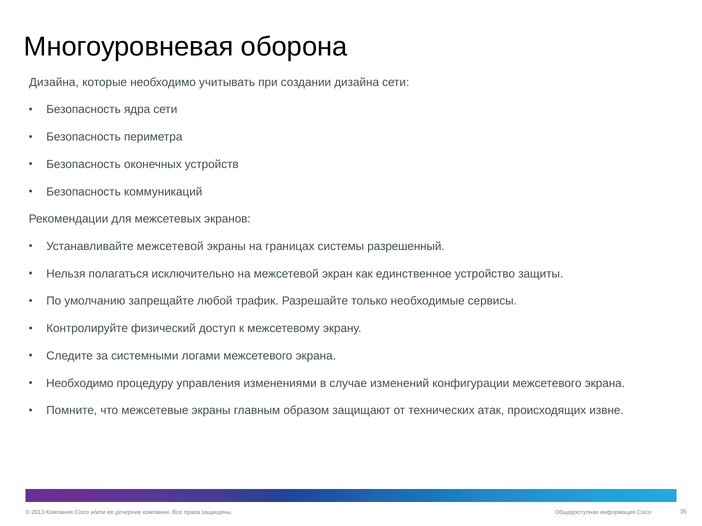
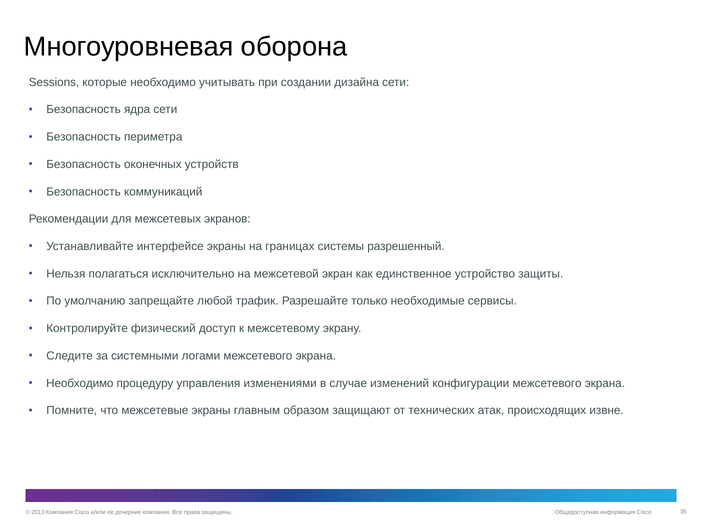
Дизайна: Дизайна -> Sessions (54, 82)
Устанавливайте межсетевой: межсетевой -> интерфейсе (170, 247)
